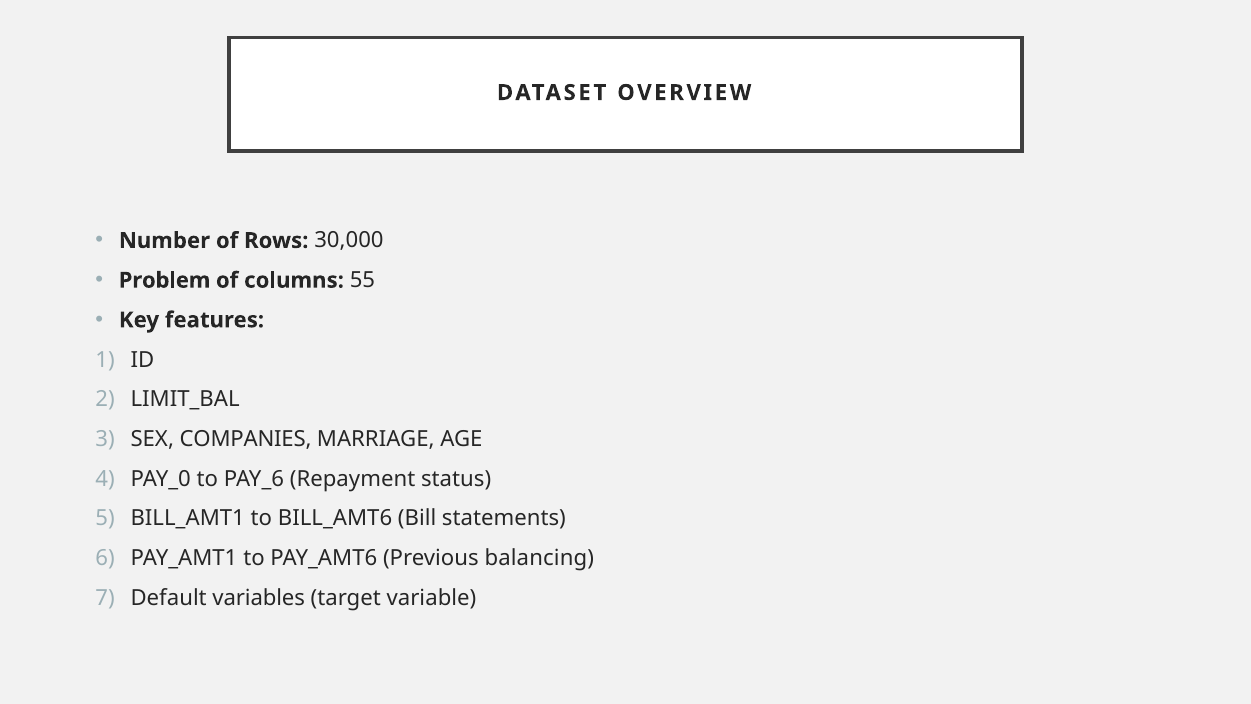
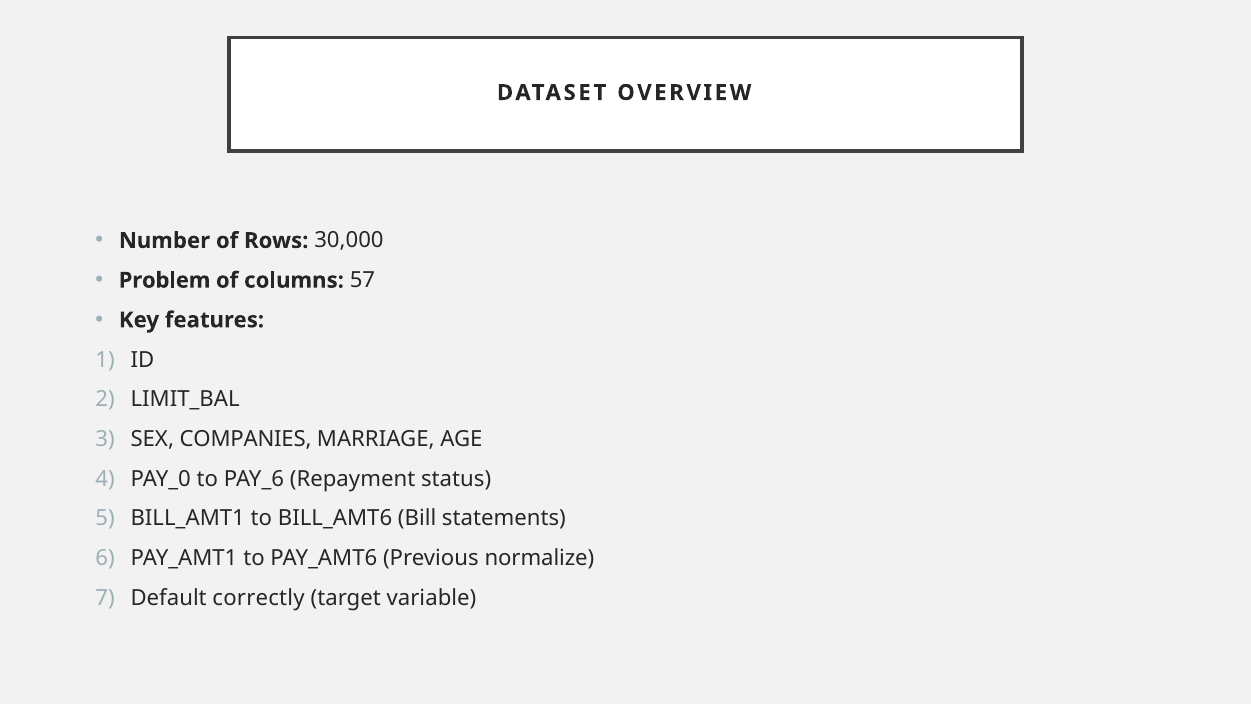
55: 55 -> 57 (362, 280)
balancing: balancing -> normalize (539, 558)
variables: variables -> correctly (259, 598)
